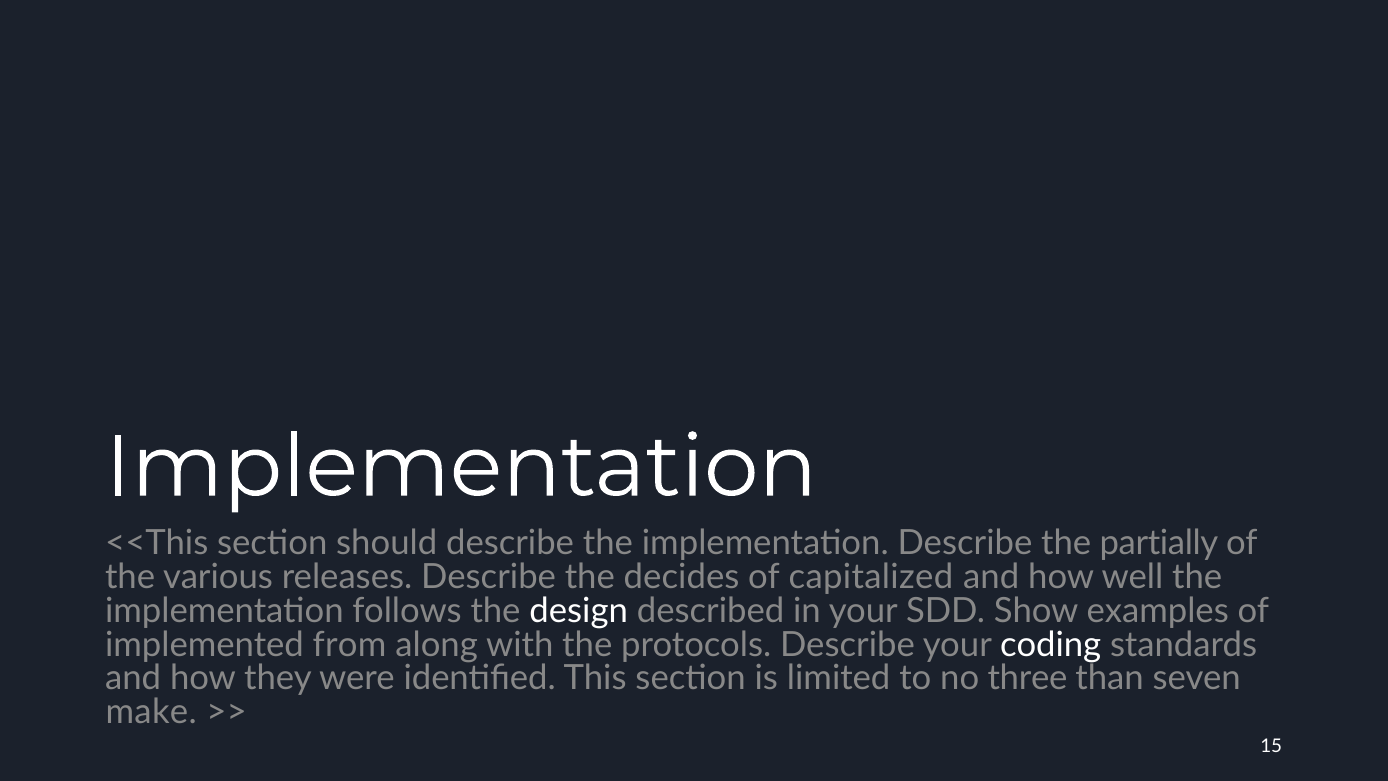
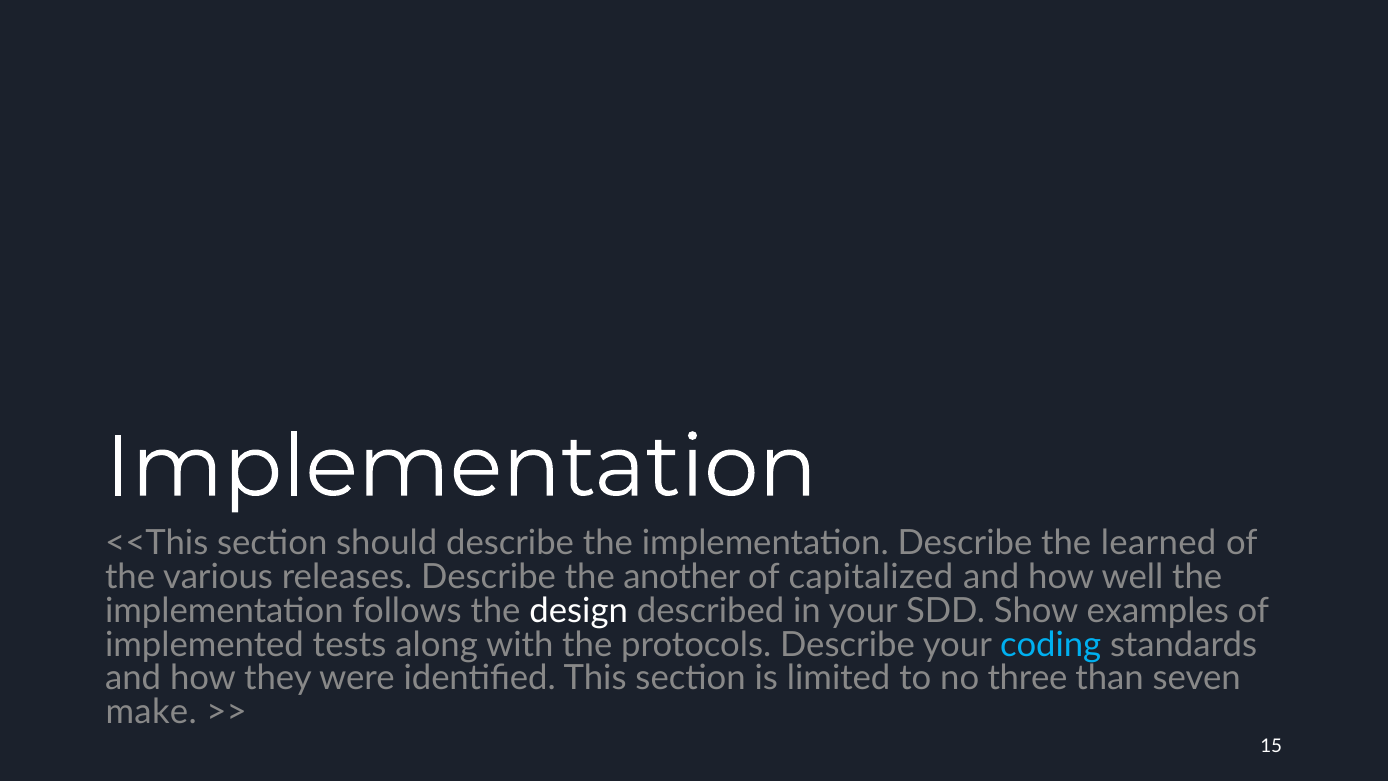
partially: partially -> learned (1159, 543)
decides: decides -> another (682, 577)
from: from -> tests (350, 644)
coding colour: white -> light blue (1051, 644)
